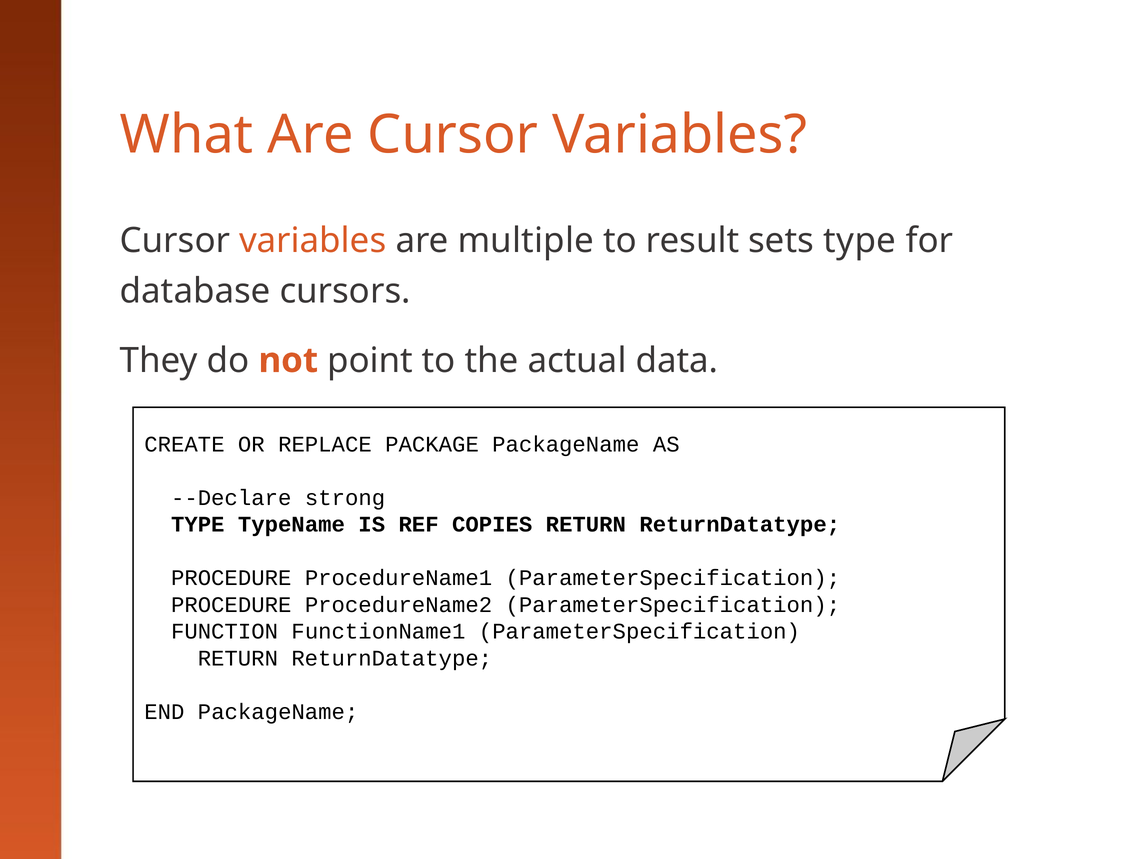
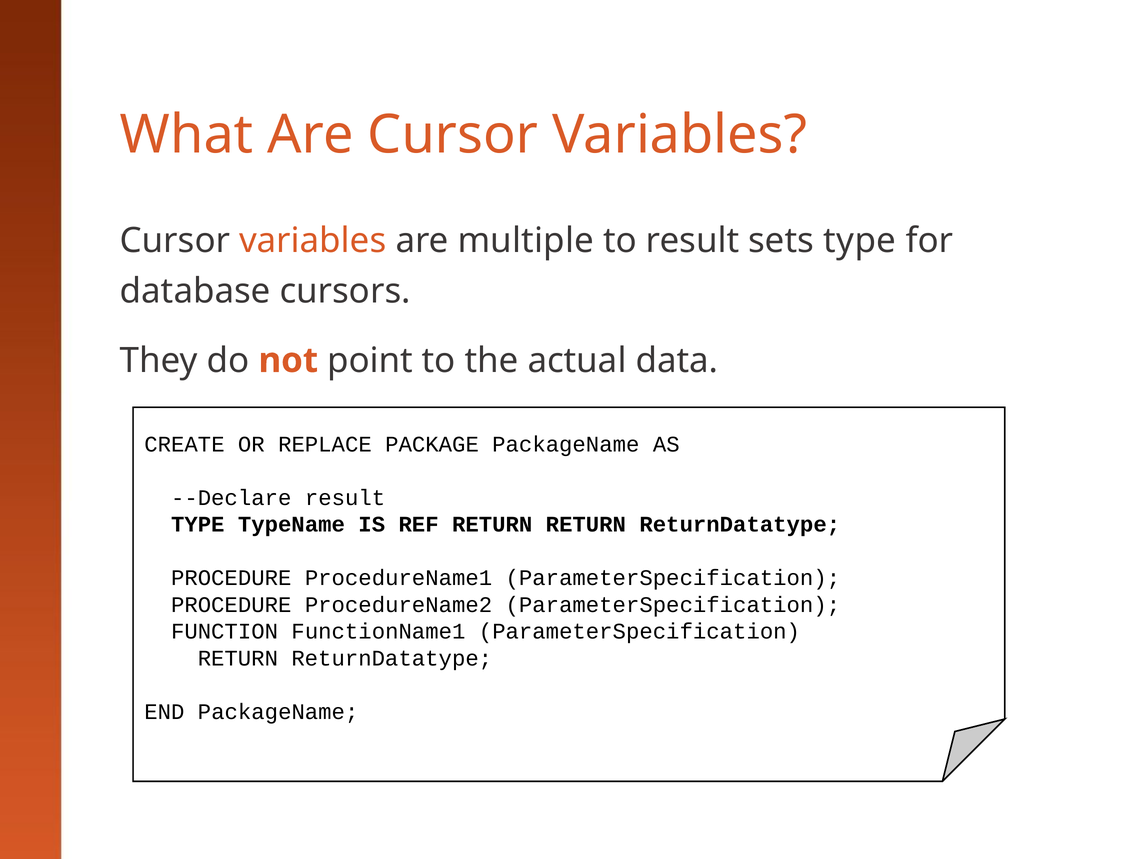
--Declare strong: strong -> result (345, 498)
REF COPIES: COPIES -> RETURN (492, 524)
